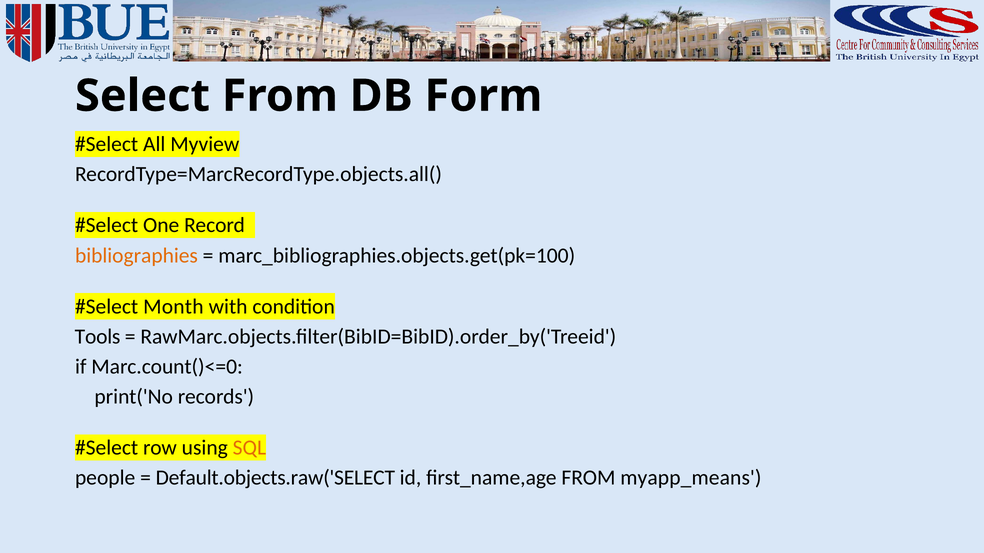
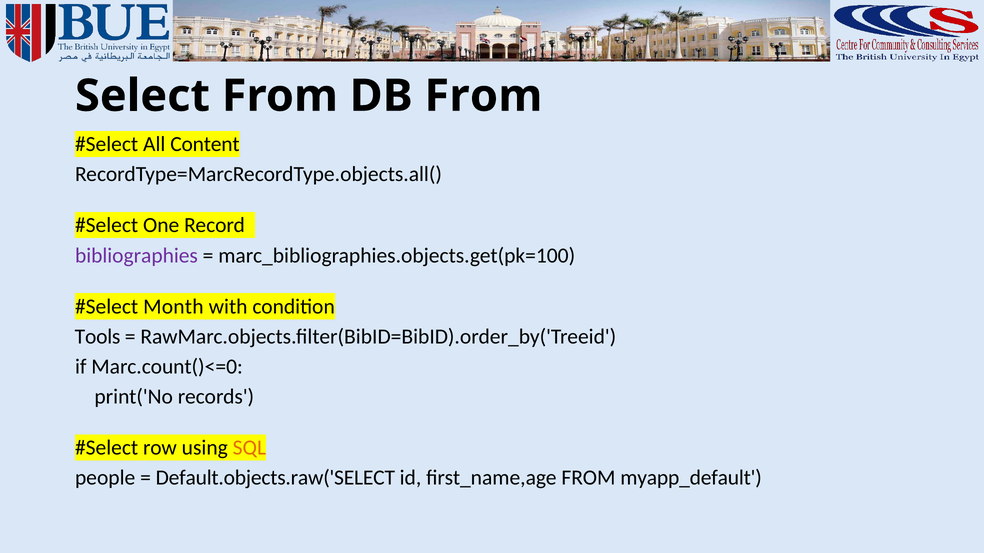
DB Form: Form -> From (483, 96)
Myview: Myview -> Content (205, 144)
bibliographies colour: orange -> purple (136, 256)
myapp_means: myapp_means -> myapp_default (691, 478)
